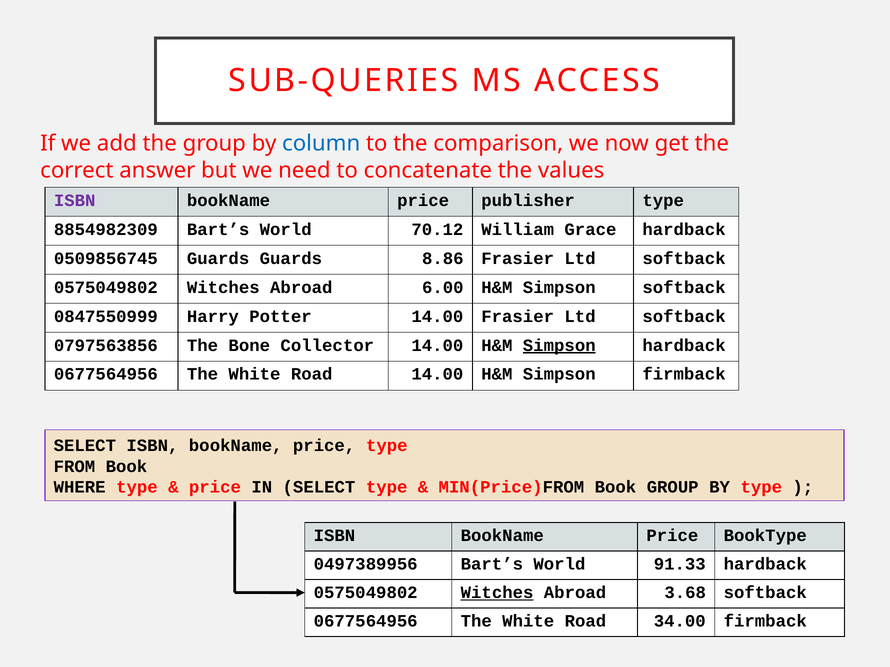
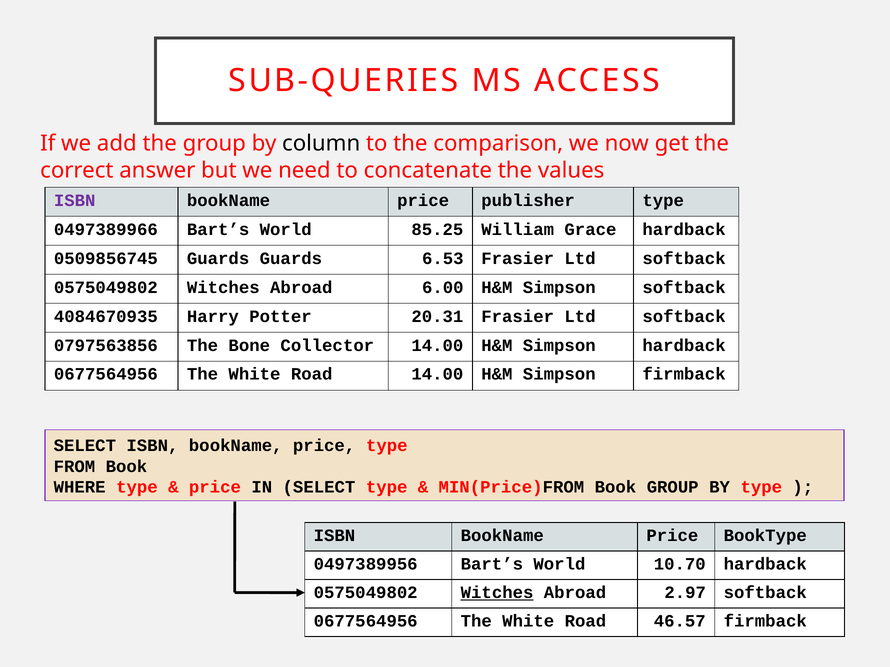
column colour: blue -> black (321, 144)
8854982309: 8854982309 -> 0497389966 (106, 230)
70.12: 70.12 -> 85.25 (437, 230)
8.86: 8.86 -> 6.53 (443, 259)
0847550999: 0847550999 -> 4084670935 (106, 317)
Potter 14.00: 14.00 -> 20.31 (437, 317)
Simpson underline: present -> none (559, 346)
91.33: 91.33 -> 10.70 (680, 565)
3.68: 3.68 -> 2.97 (685, 593)
34.00: 34.00 -> 46.57 (680, 622)
